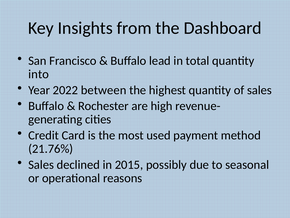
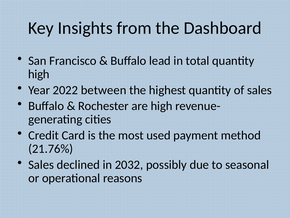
into: into -> high (39, 74)
2015: 2015 -> 2032 (129, 164)
